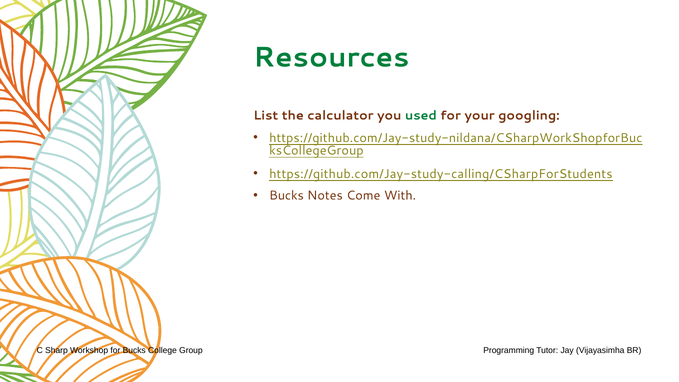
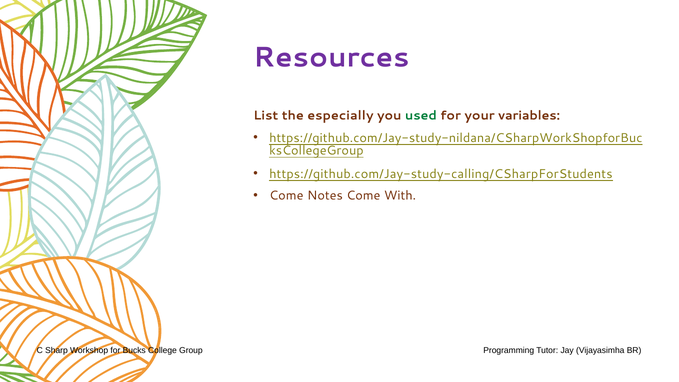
Resources colour: green -> purple (331, 58)
calculator: calculator -> especially (340, 115)
googling: googling -> variables (529, 115)
Bucks: Bucks -> Come (286, 196)
